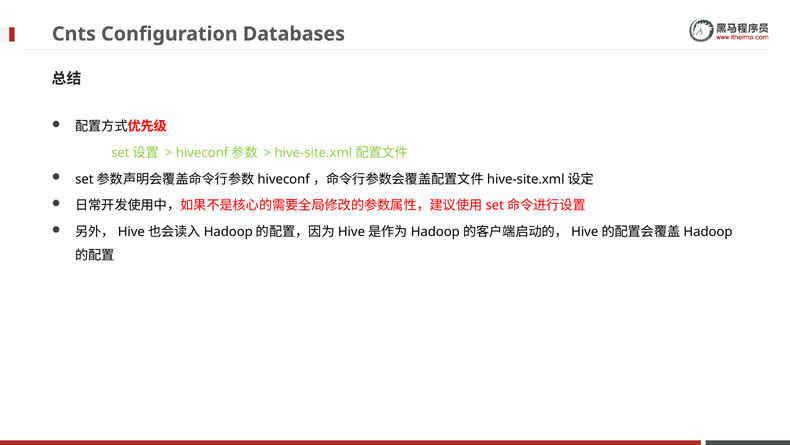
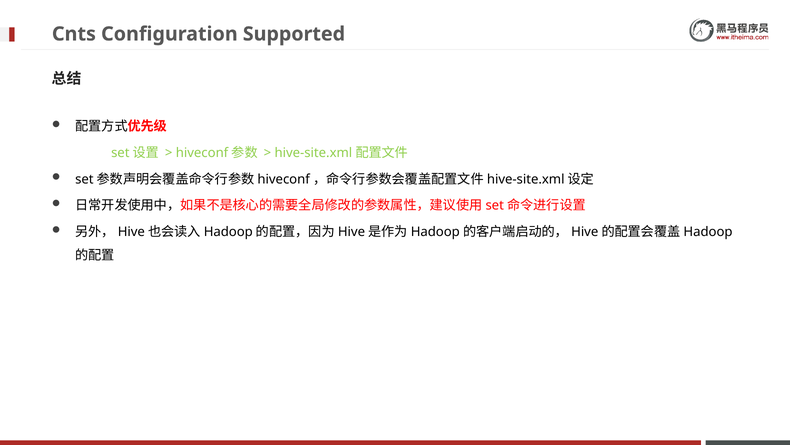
Databases: Databases -> Supported (294, 34)
